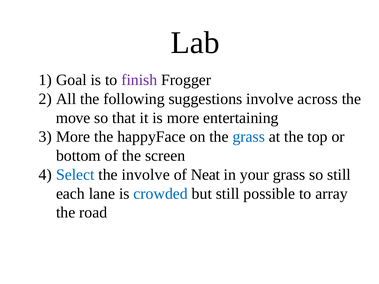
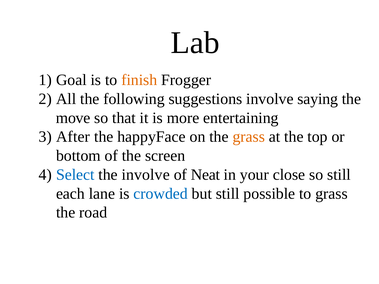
finish colour: purple -> orange (139, 80)
across: across -> saying (318, 99)
More: More -> After (73, 137)
grass colour: blue -> orange (249, 137)
your grass: grass -> close (289, 175)
to array: array -> grass (332, 194)
